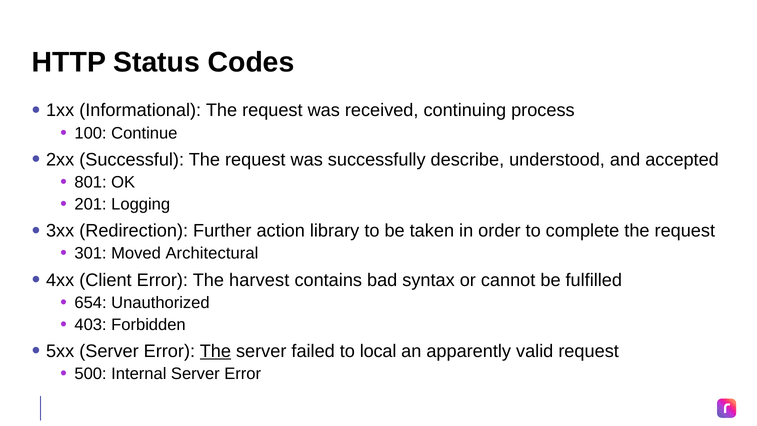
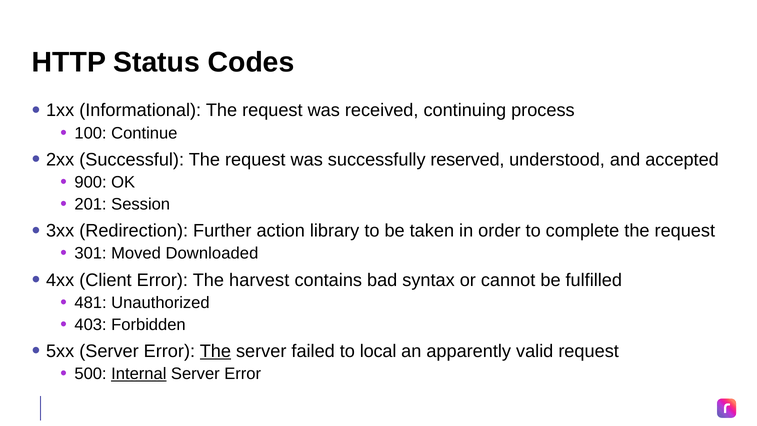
describe: describe -> reserved (467, 160)
801: 801 -> 900 (91, 182)
Logging: Logging -> Session (141, 204)
Architectural: Architectural -> Downloaded (212, 253)
654: 654 -> 481 (91, 303)
Internal underline: none -> present (139, 374)
